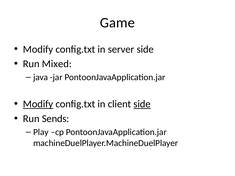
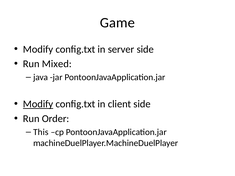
side underline: present -> none (142, 104)
Sends: Sends -> Order (56, 119)
Play: Play -> This (41, 132)
